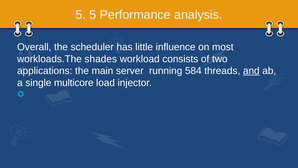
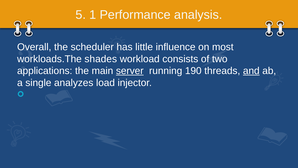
5 5: 5 -> 1 (93, 15)
server underline: none -> present (130, 71)
584: 584 -> 190 (193, 71)
multicore: multicore -> analyzes (74, 83)
